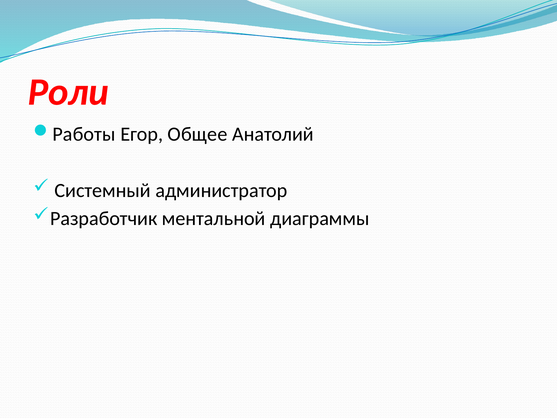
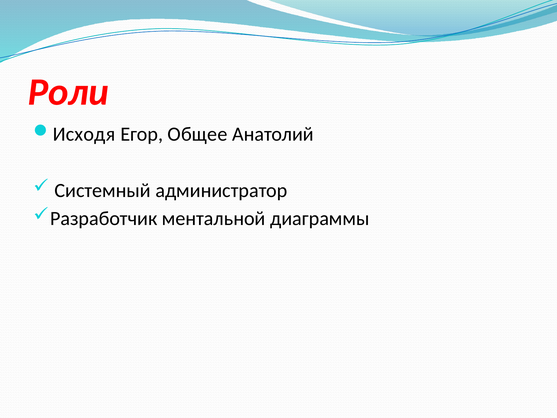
Работы: Работы -> Исходя (84, 134)
